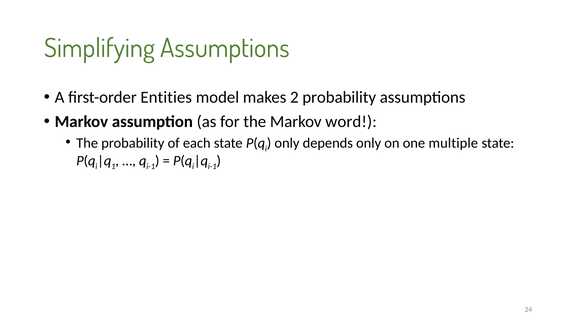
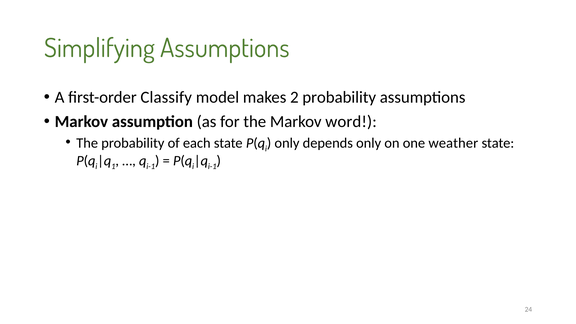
Entities: Entities -> Classify (166, 97)
multiple: multiple -> weather (453, 143)
